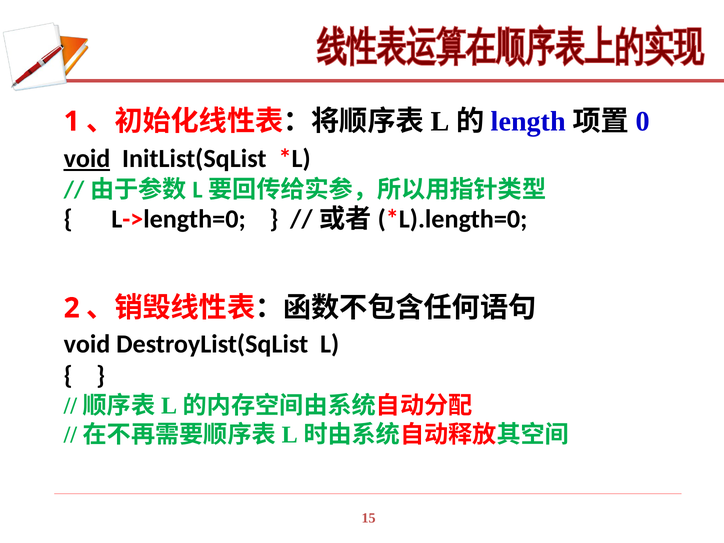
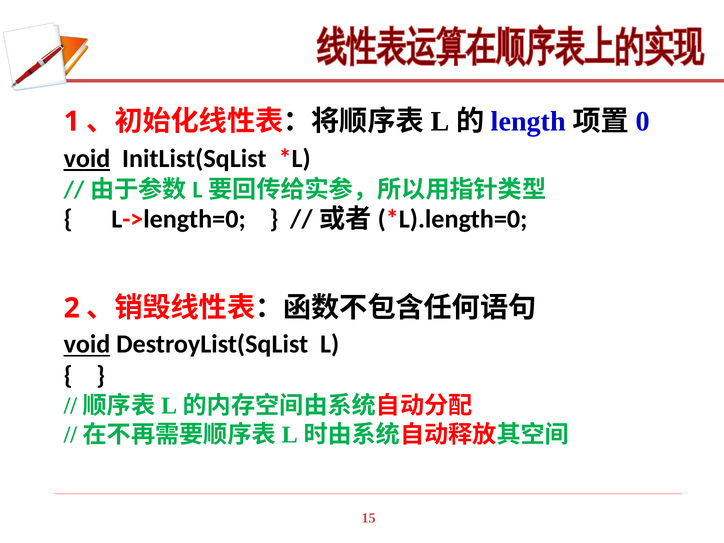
void underline: none -> present (87, 344)
